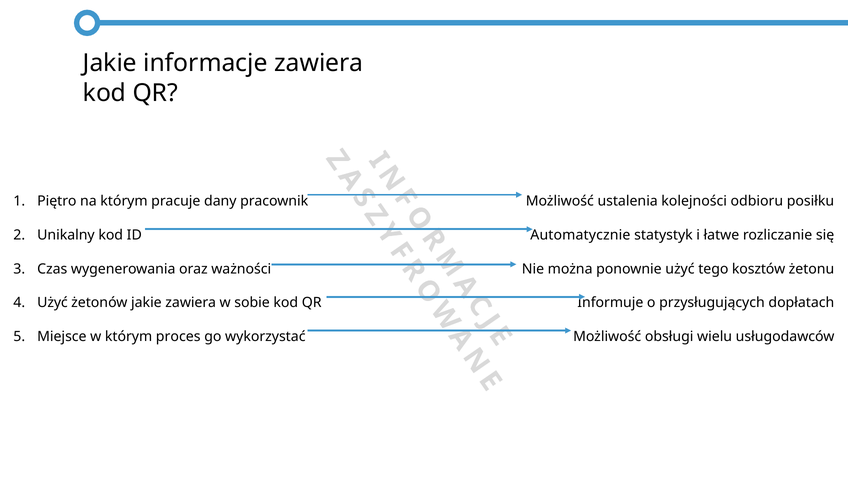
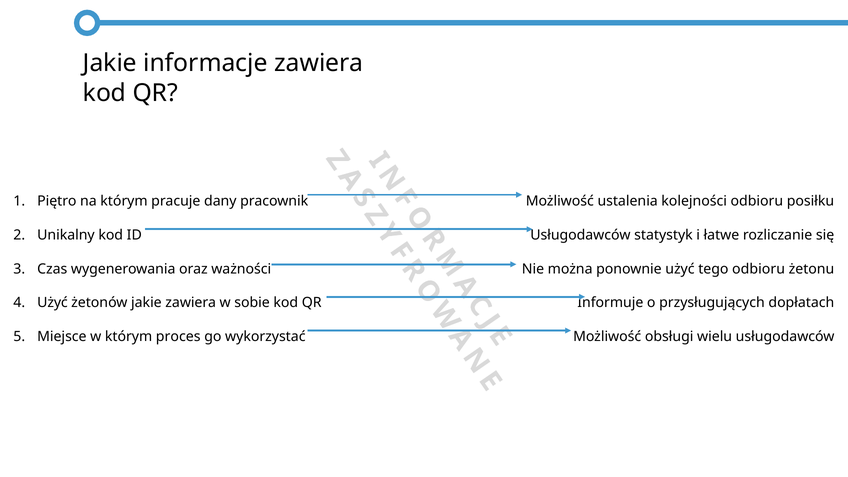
Automatycznie: Automatycznie -> Usługodawców (580, 235)
tego kosztów: kosztów -> odbioru (759, 269)
